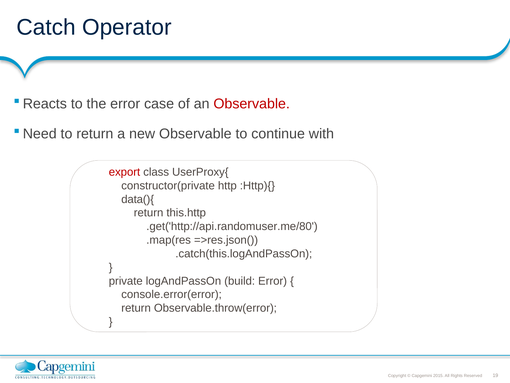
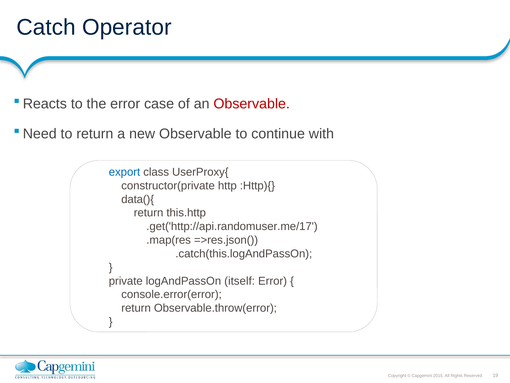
export colour: red -> blue (124, 172)
.get('http://api.randomuser.me/80: .get('http://api.randomuser.me/80 -> .get('http://api.randomuser.me/17 (232, 226)
build: build -> itself (240, 281)
